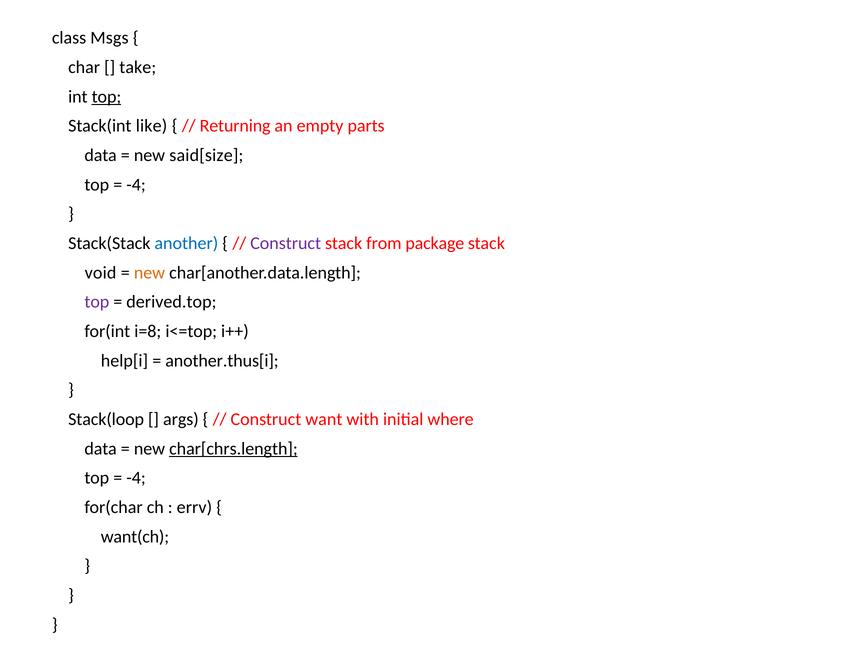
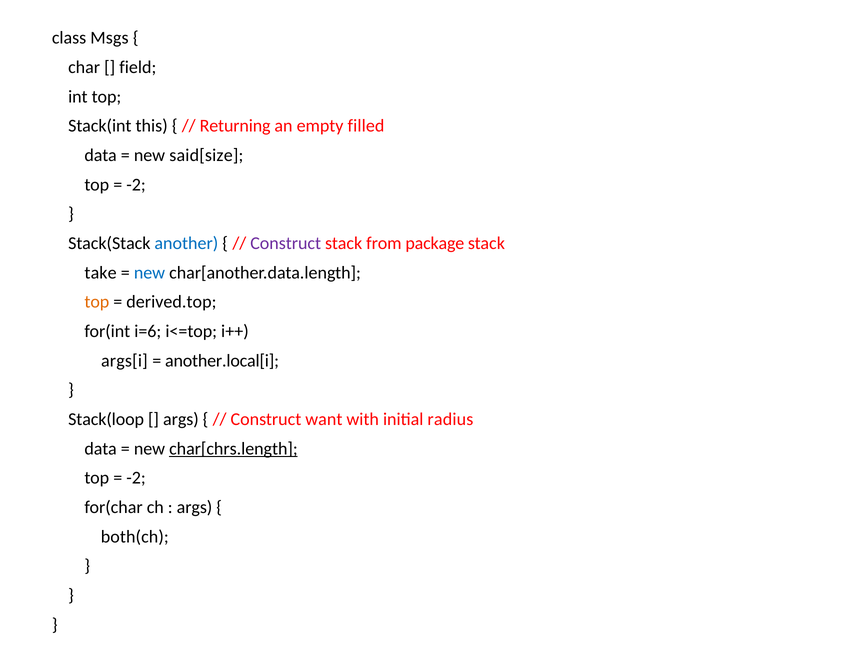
take: take -> field (138, 67)
top underline: present -> none (106, 97)
like: like -> this (152, 126)
parts: parts -> filled (366, 126)
-4: -4 -> -2 (136, 185)
void: void -> take (101, 273)
new colour: orange -> blue (149, 273)
top colour: purple -> orange (97, 302)
i=8: i=8 -> i=6 (148, 331)
help[i: help[i -> args[i (124, 361)
another.thus[i: another.thus[i -> another.local[i (222, 361)
where: where -> radius (450, 419)
-4: -4 -> -2 (136, 478)
errv: errv -> args (195, 507)
want(ch: want(ch -> both(ch (135, 536)
